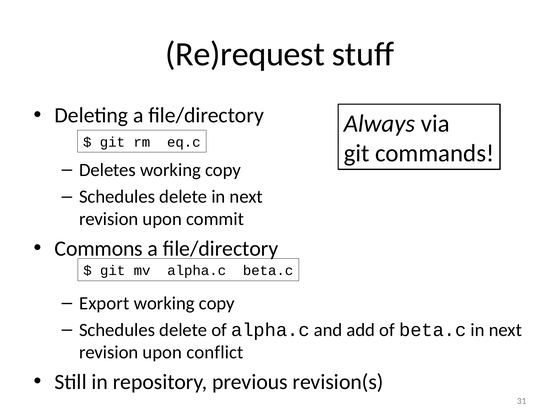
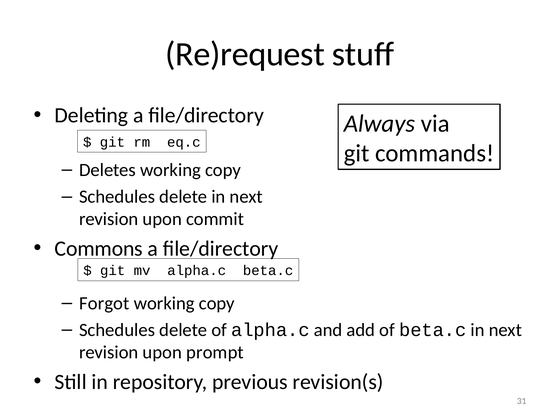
Export: Export -> Forgot (104, 303)
conflict: conflict -> prompt (215, 352)
